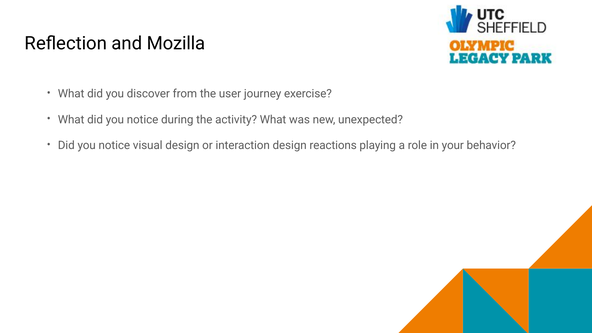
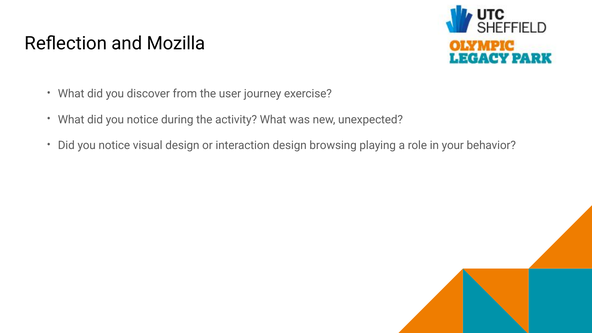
reactions: reactions -> browsing (333, 145)
